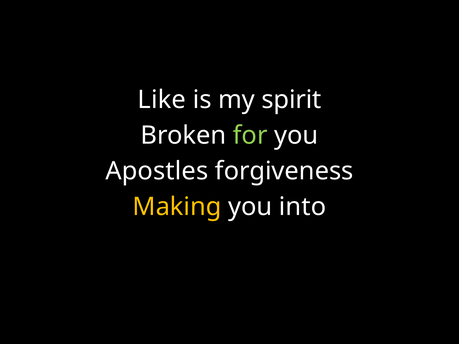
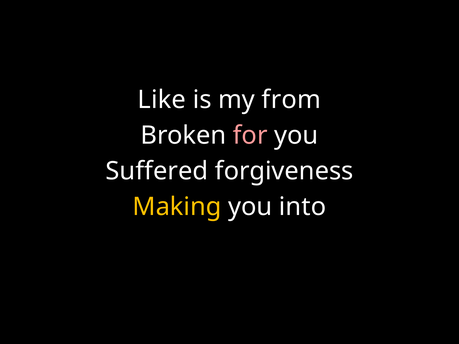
spirit: spirit -> from (291, 100)
for colour: light green -> pink (250, 135)
Apostles: Apostles -> Suffered (157, 171)
